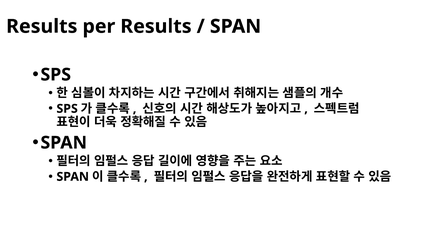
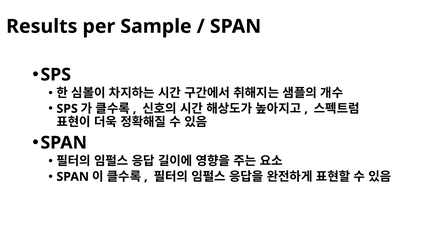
per Results: Results -> Sample (156, 26)
